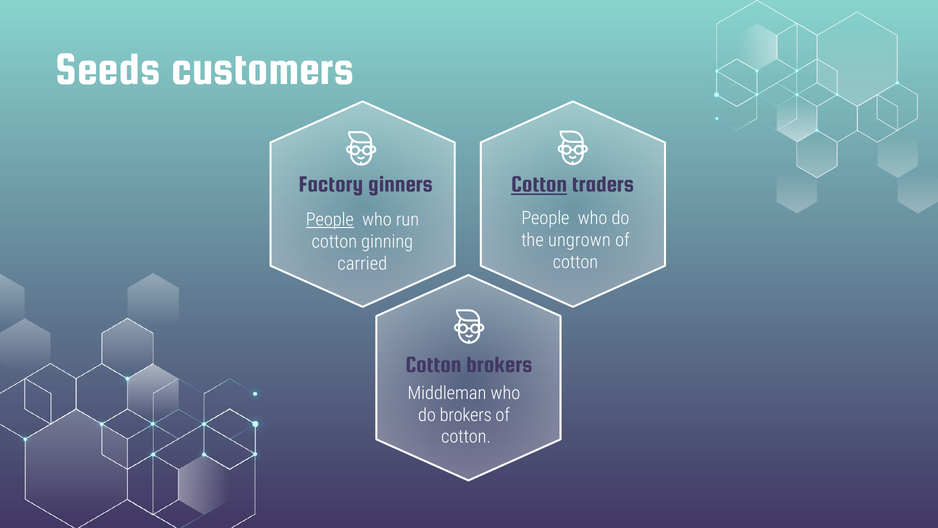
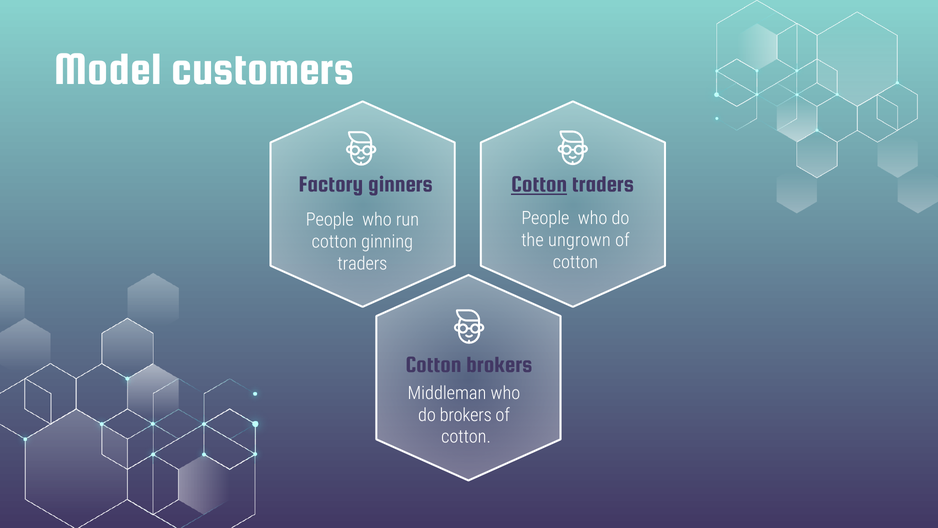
Seeds: Seeds -> Model (108, 69)
People underline: present -> none (330, 220)
carried: carried -> traders (362, 263)
